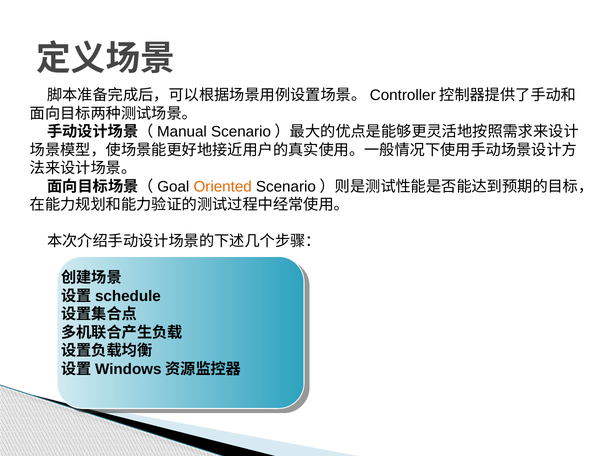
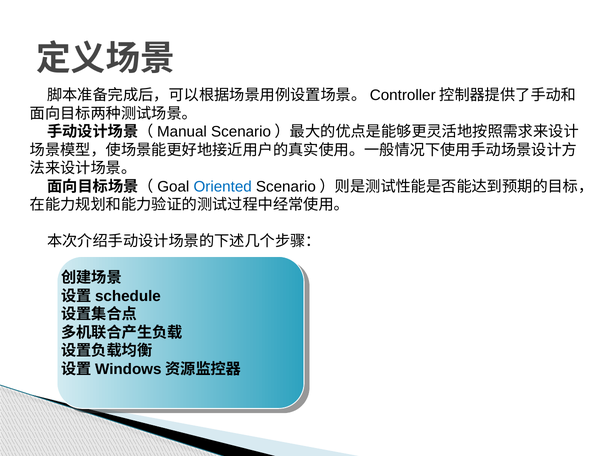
Oriented colour: orange -> blue (223, 187)
